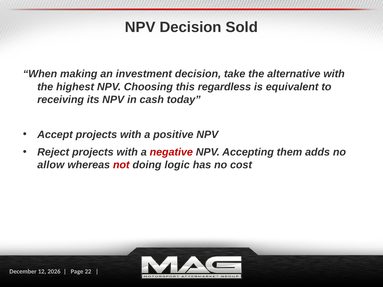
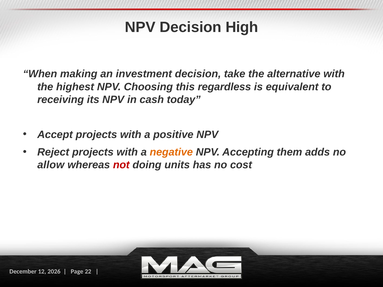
Sold: Sold -> High (242, 27)
negative colour: red -> orange (171, 152)
logic: logic -> units (177, 165)
